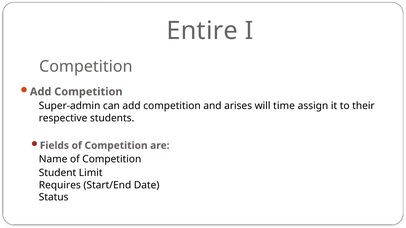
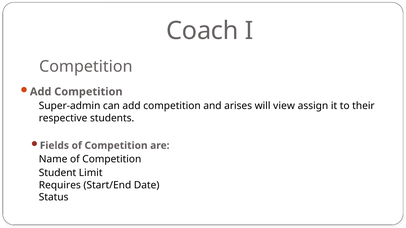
Entire: Entire -> Coach (202, 31)
time: time -> view (284, 106)
